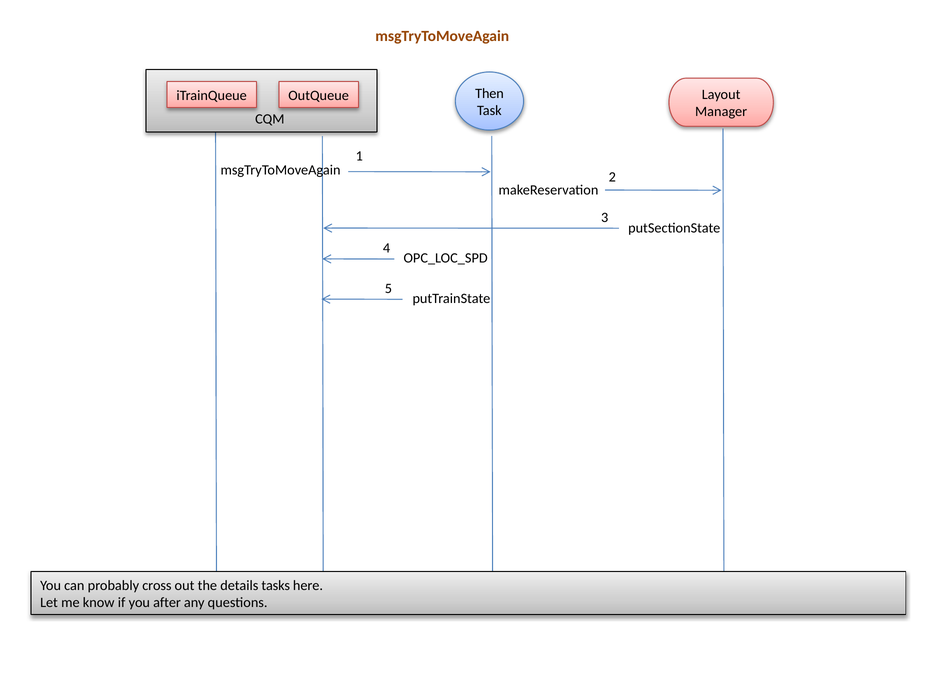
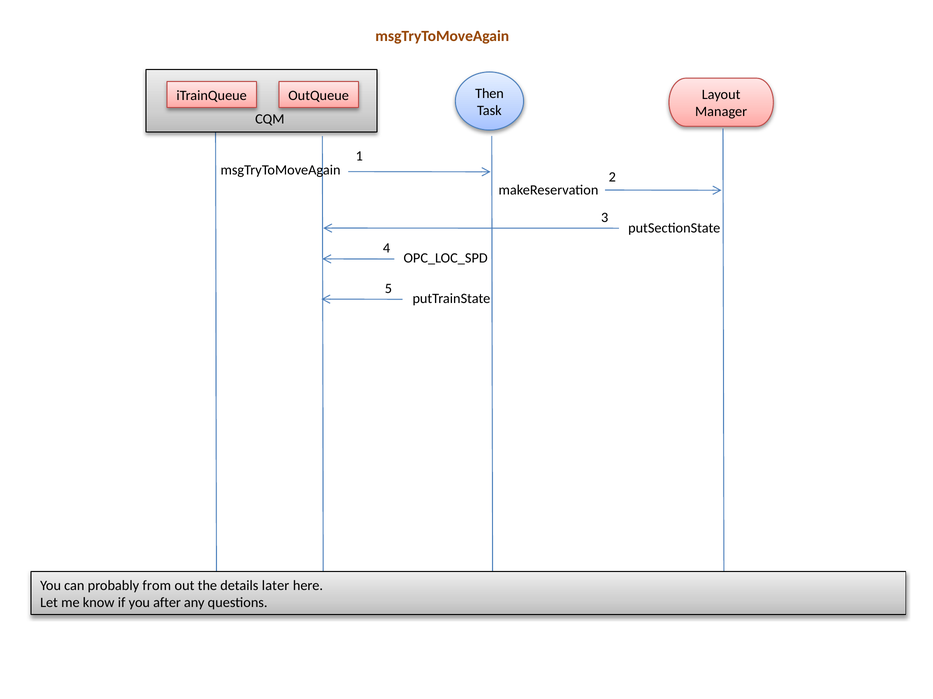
cross: cross -> from (157, 586)
tasks: tasks -> later (276, 586)
